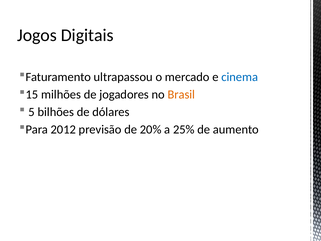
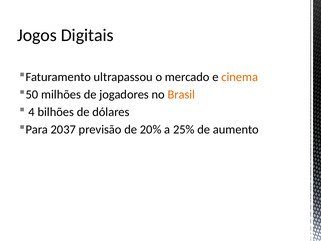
cinema colour: blue -> orange (240, 77)
15: 15 -> 50 (32, 94)
5: 5 -> 4 (32, 112)
2012: 2012 -> 2037 (63, 129)
